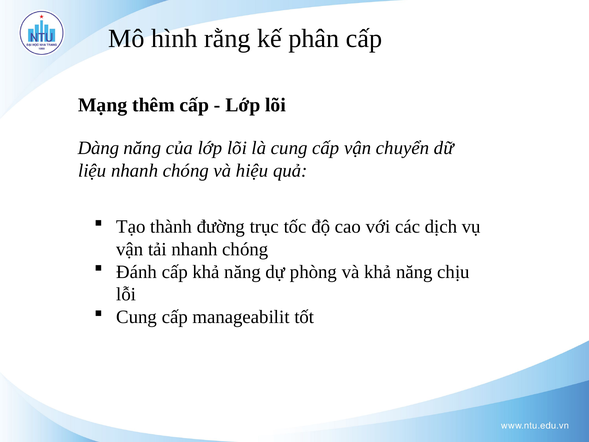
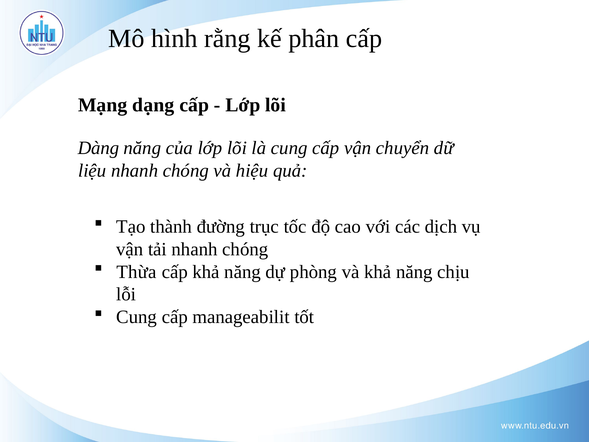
thêm: thêm -> dạng (153, 105)
Đánh: Đánh -> Thừa (137, 272)
